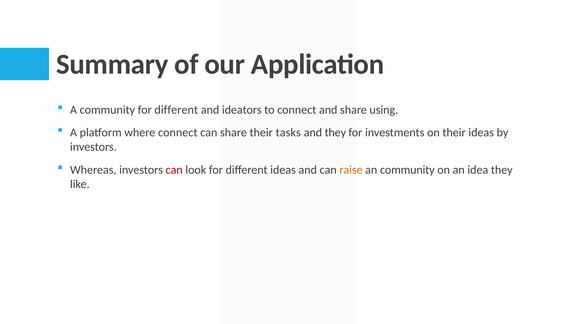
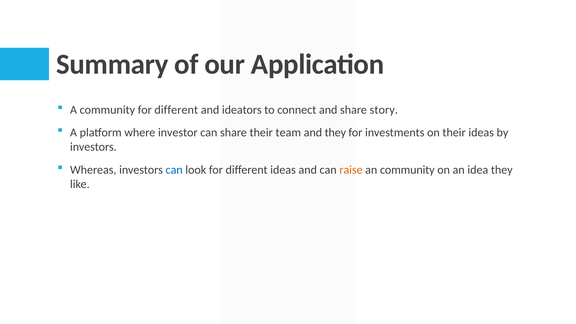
using: using -> story (384, 110)
where connect: connect -> investor (178, 133)
tasks: tasks -> team (288, 133)
can colour: red -> blue (174, 170)
